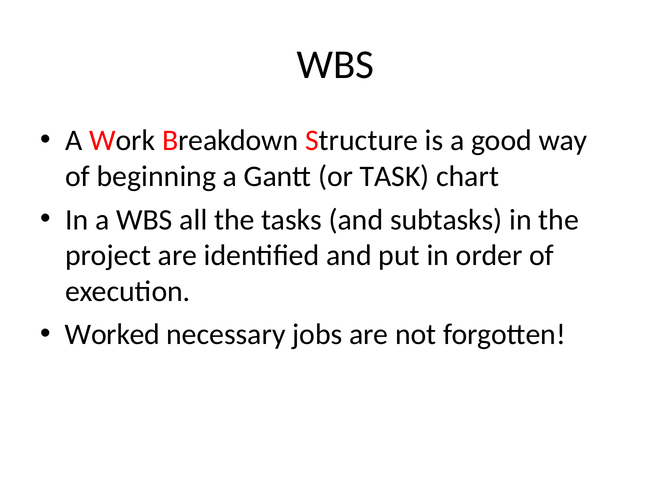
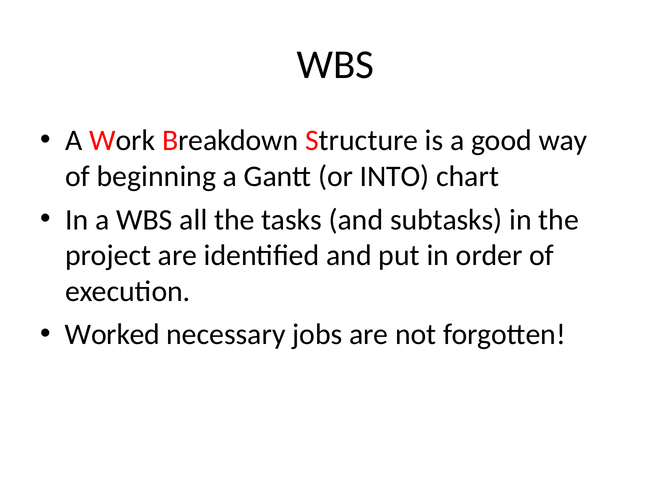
TASK: TASK -> INTO (395, 177)
